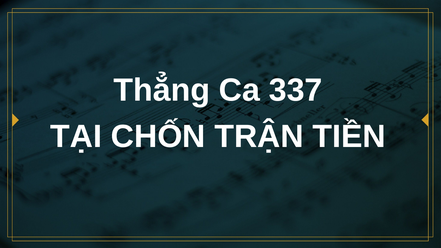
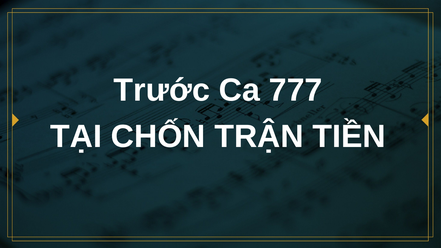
Thẳng: Thẳng -> Trước (162, 90)
337: 337 -> 777 (296, 90)
